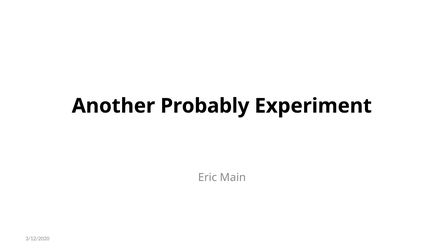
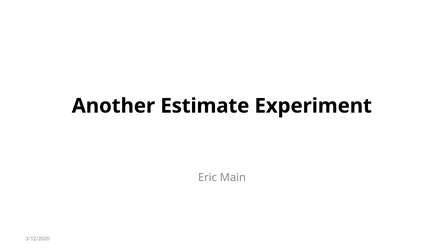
Probably: Probably -> Estimate (205, 106)
